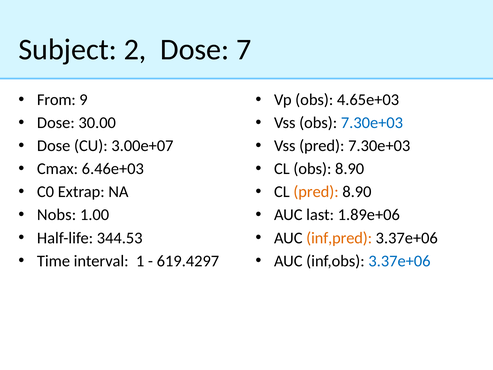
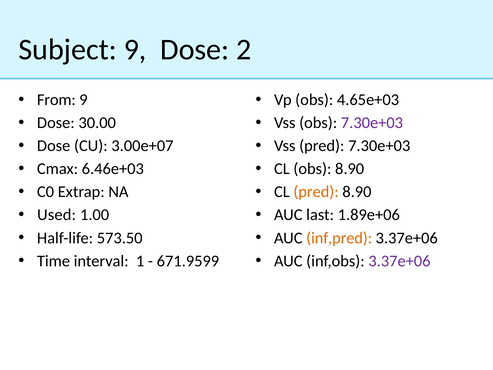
Subject 2: 2 -> 9 (135, 49)
7: 7 -> 2 (244, 49)
7.30e+03 colour: blue -> purple (372, 123)
Nobs: Nobs -> Used (57, 215)
344.53: 344.53 -> 573.50 (120, 238)
619.4297: 619.4297 -> 671.9599 (188, 261)
3.37e+06 colour: blue -> purple (399, 261)
